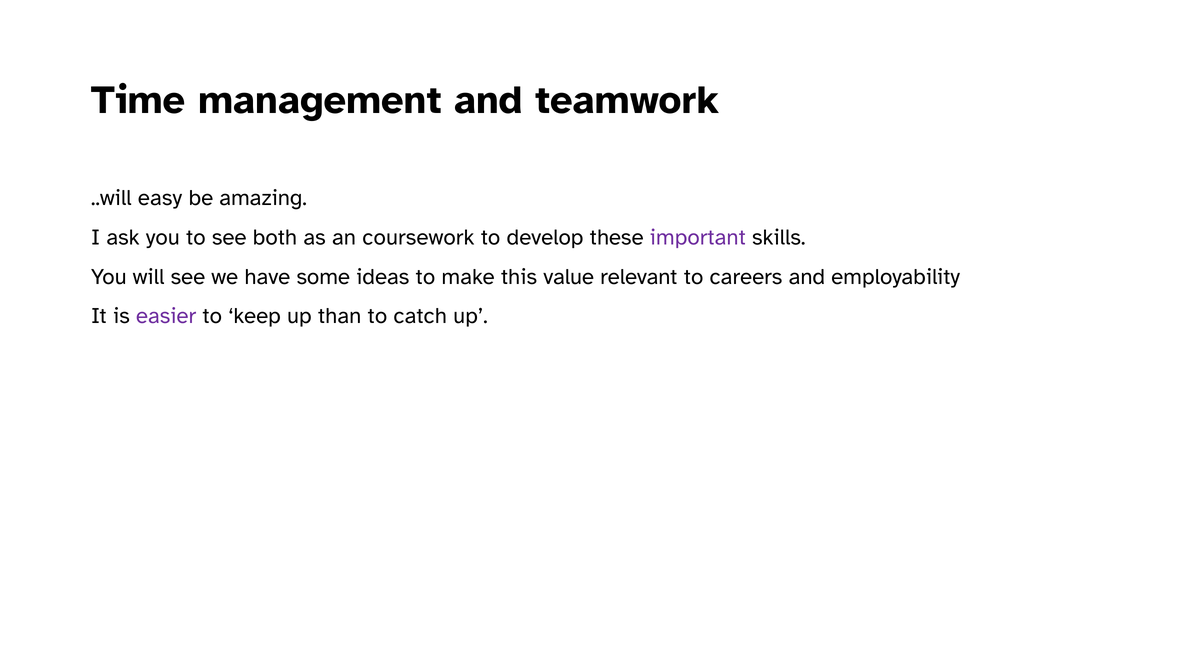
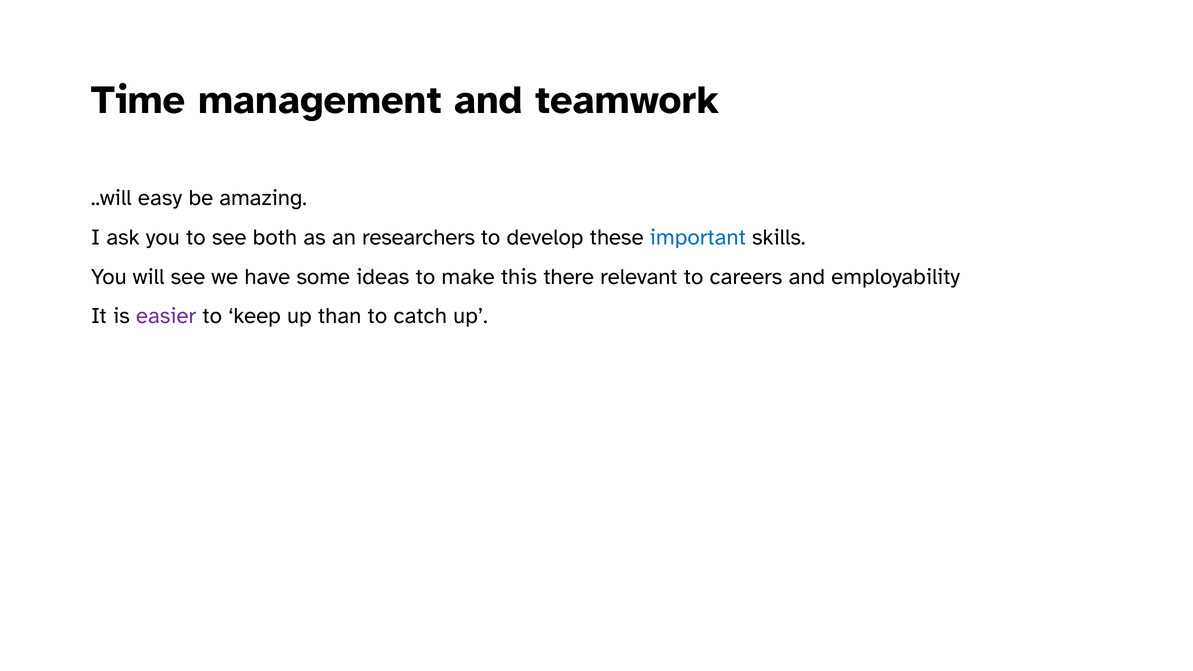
coursework: coursework -> researchers (419, 237)
important colour: purple -> blue (698, 237)
value: value -> there (569, 277)
